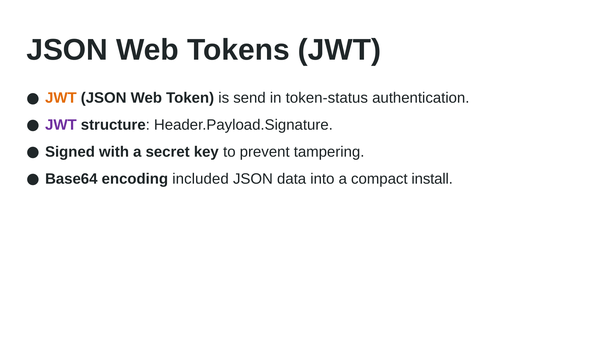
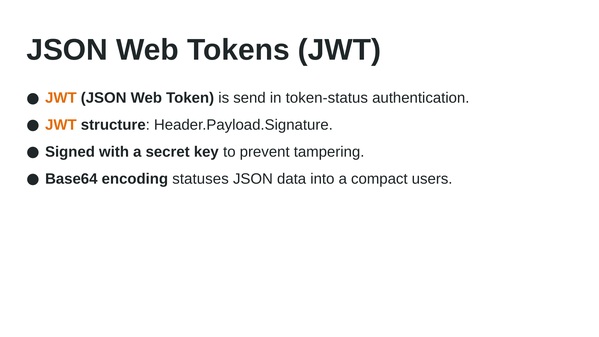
JWT colour: purple -> orange (61, 125)
included: included -> statuses (201, 179)
install: install -> users (432, 179)
